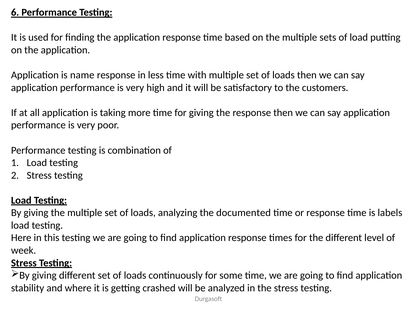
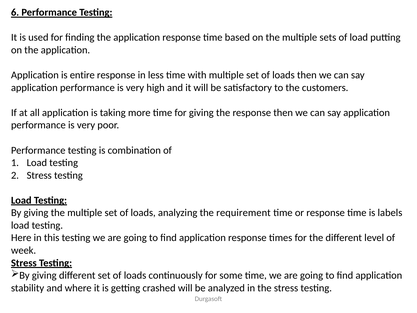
name: name -> entire (82, 75)
documented: documented -> requirement (244, 213)
